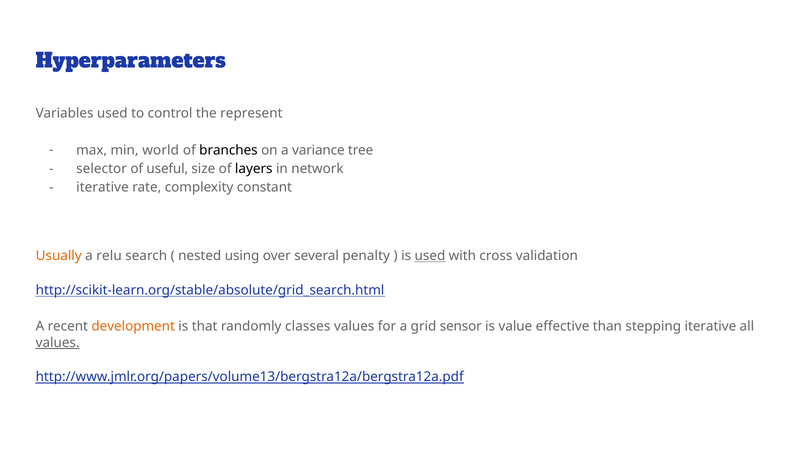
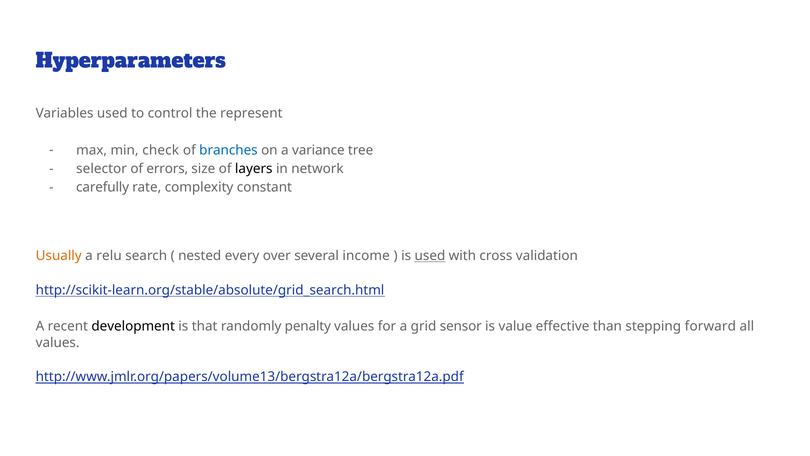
world: world -> check (161, 150)
branches colour: black -> blue (228, 150)
useful: useful -> errors (167, 169)
iterative: iterative -> carefully (103, 187)
using: using -> every (242, 256)
penalty: penalty -> income (366, 256)
development colour: orange -> black (133, 326)
classes: classes -> penalty (308, 326)
stepping iterative: iterative -> forward (710, 326)
values underline: present -> none (58, 342)
